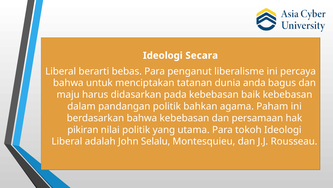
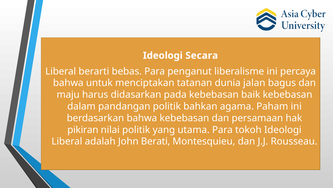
anda: anda -> jalan (254, 83)
Selalu: Selalu -> Berati (156, 141)
